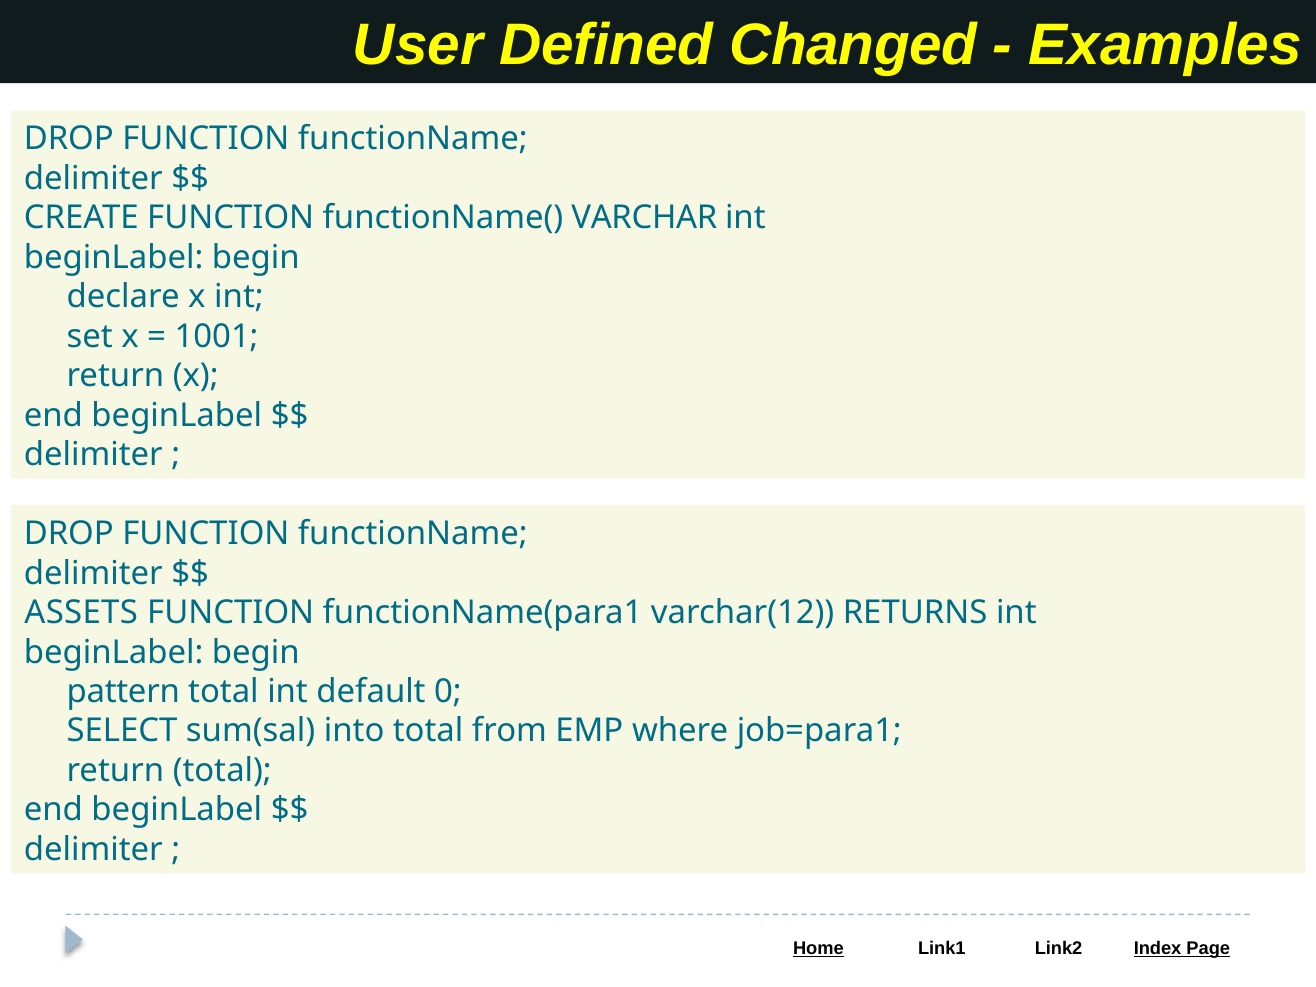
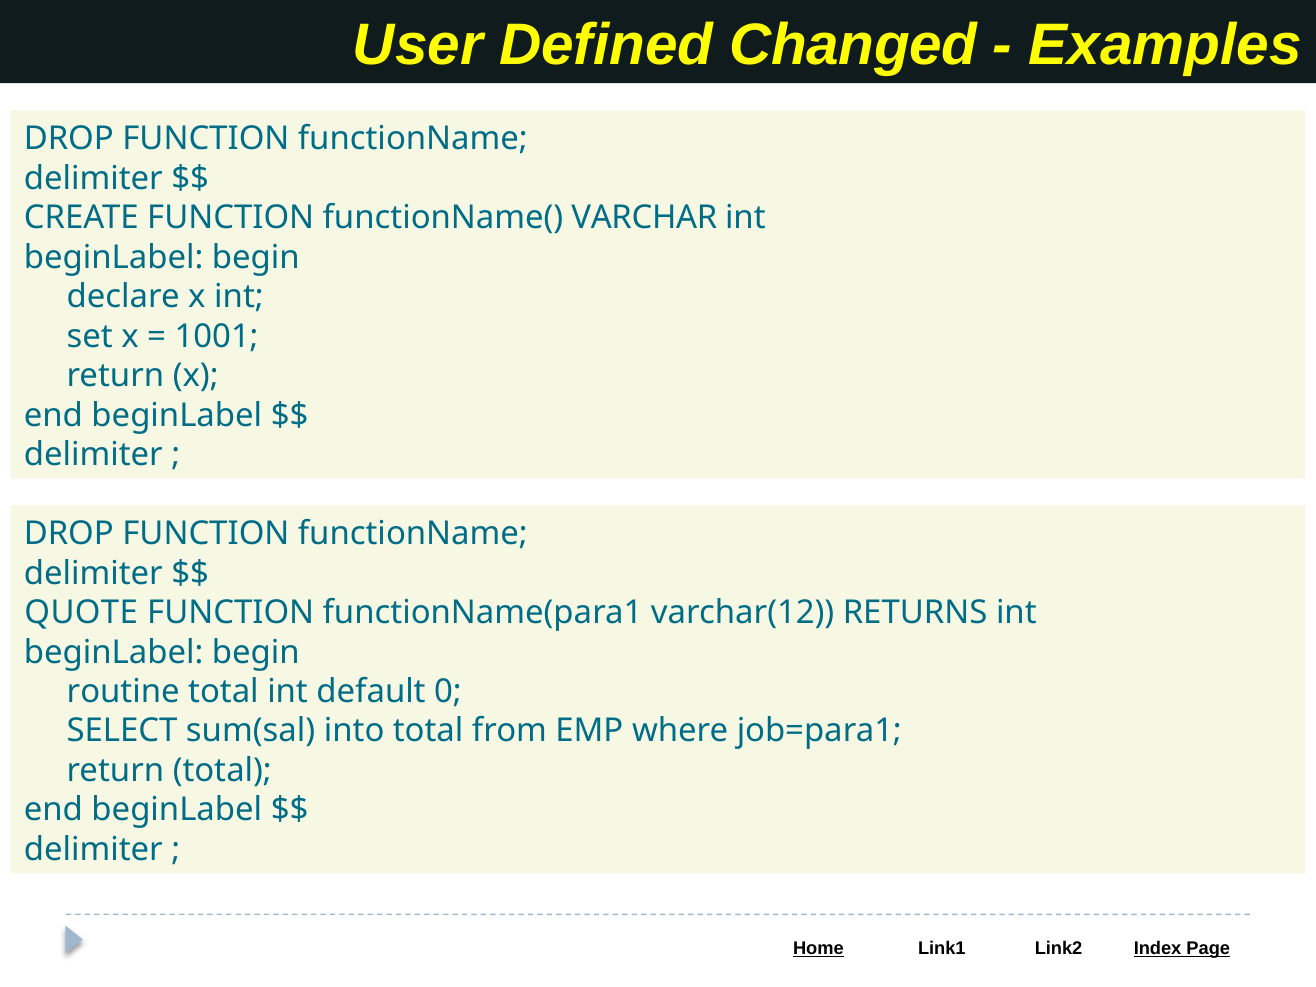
ASSETS: ASSETS -> QUOTE (81, 613)
pattern: pattern -> routine (123, 692)
